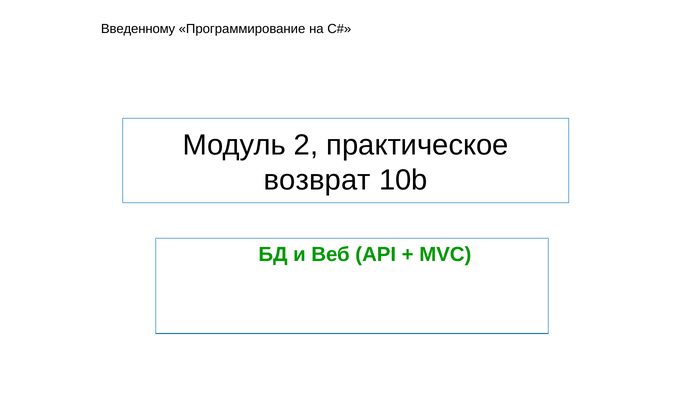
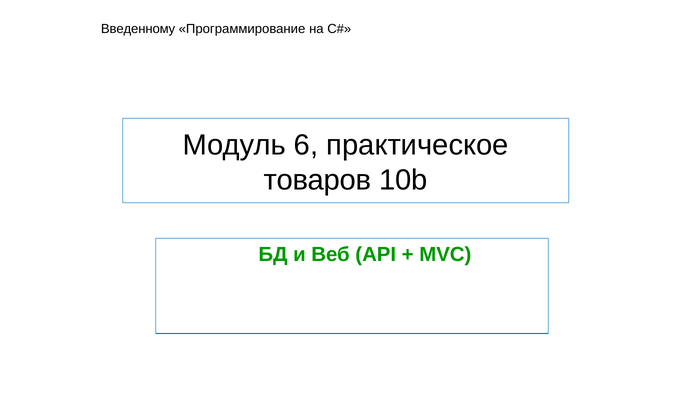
2: 2 -> 6 (306, 145)
возврат: возврат -> товаров (318, 180)
